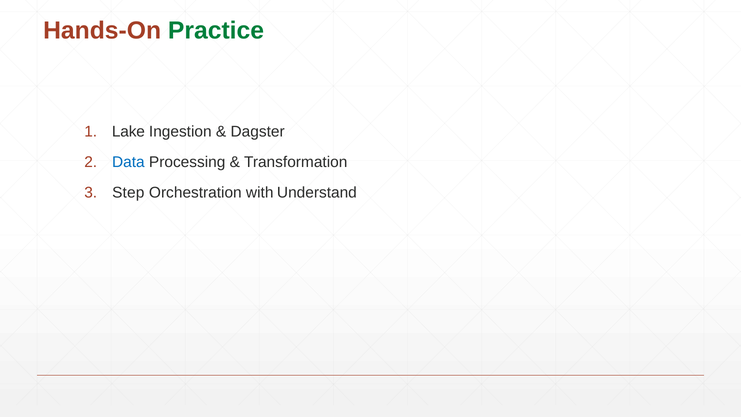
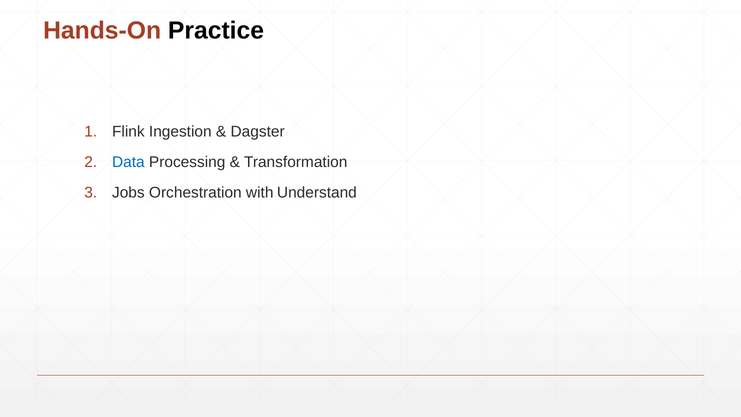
Practice colour: green -> black (216, 31)
Lake: Lake -> Flink (128, 131)
Step: Step -> Jobs (128, 193)
